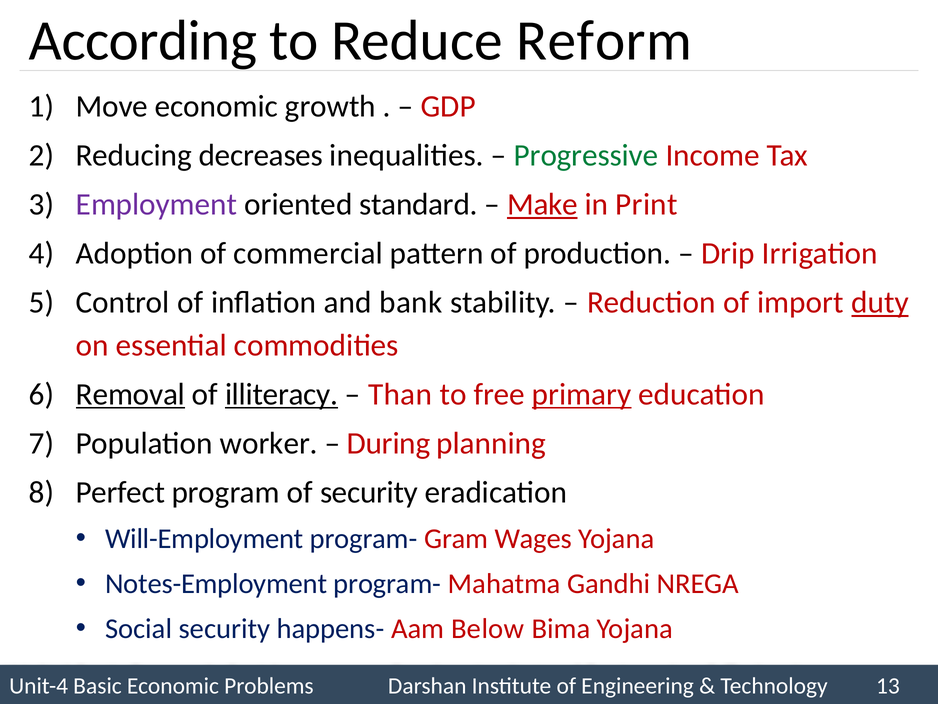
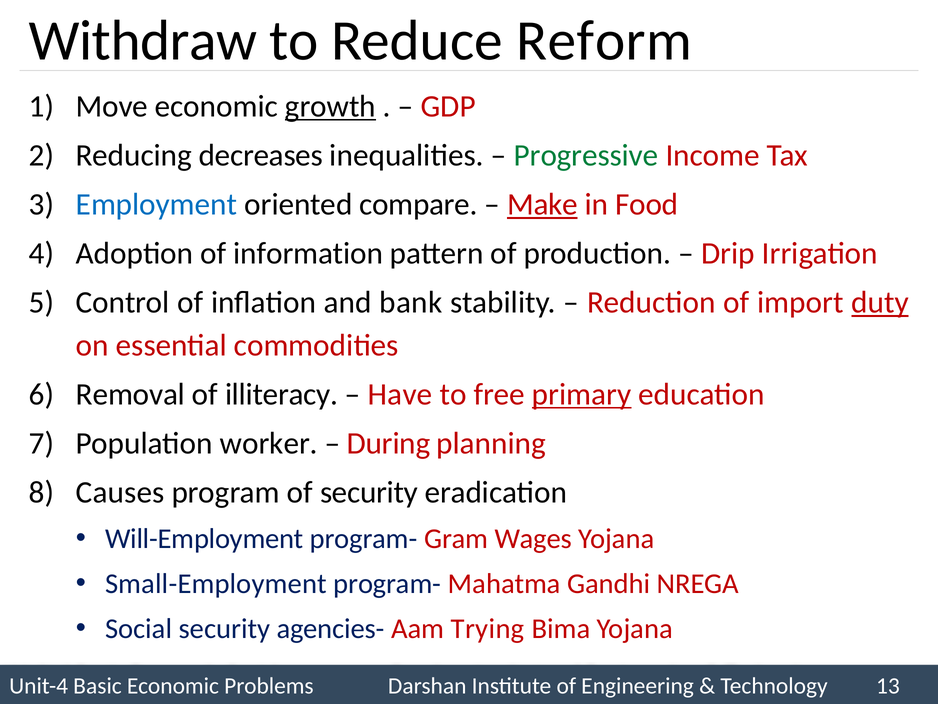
According: According -> Withdraw (143, 41)
growth underline: none -> present (330, 106)
Employment colour: purple -> blue (156, 204)
standard: standard -> compare (418, 204)
Print: Print -> Food (647, 204)
commercial: commercial -> information (308, 253)
Removal underline: present -> none (130, 394)
illiteracy underline: present -> none (282, 394)
Than: Than -> Have (400, 394)
Perfect: Perfect -> Causes (120, 492)
Notes-Employment: Notes-Employment -> Small-Employment (216, 583)
happens-: happens- -> agencies- (331, 628)
Below: Below -> Trying (488, 628)
